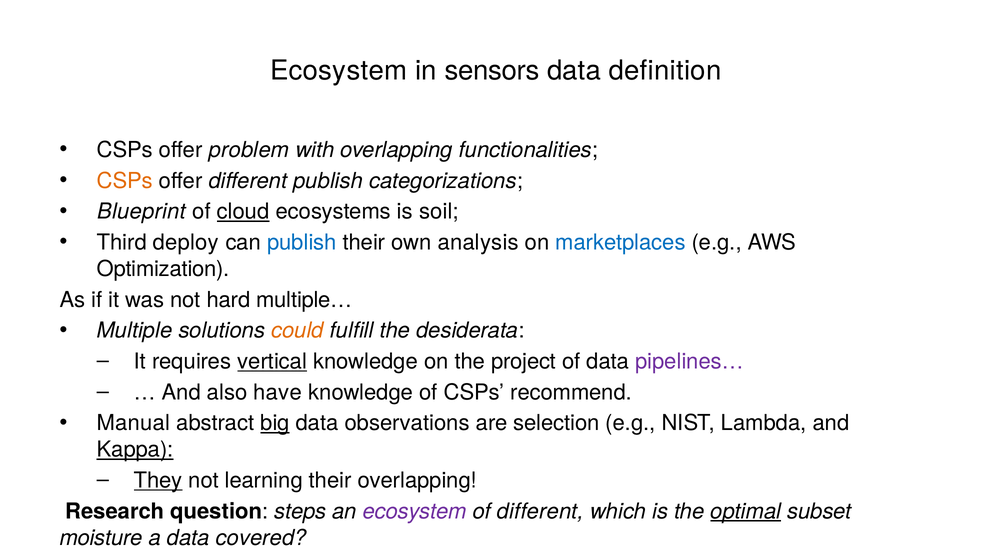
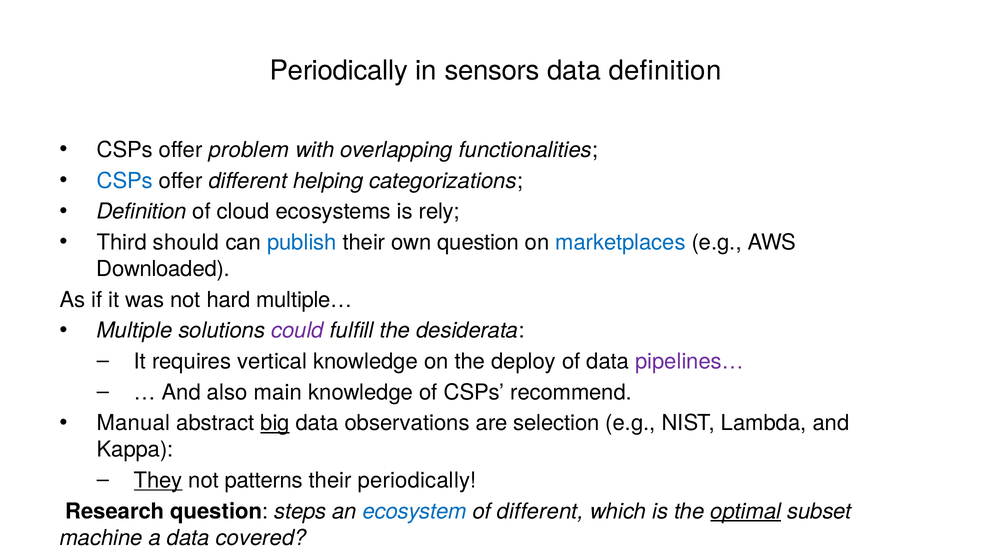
Ecosystem: Ecosystem -> Periodically (339, 71)
CSPs colour: orange -> blue (125, 181)
different publish: publish -> helping (328, 181)
Blueprint: Blueprint -> Definition (142, 212)
cloud underline: present -> none (243, 212)
soil: soil -> rely (439, 212)
deploy: deploy -> should (186, 242)
own analysis: analysis -> question (478, 242)
Optimization: Optimization -> Downloaded (163, 269)
could colour: orange -> purple (297, 331)
vertical underline: present -> none (272, 361)
project: project -> deploy (524, 361)
have: have -> main (278, 392)
Kappa underline: present -> none (135, 450)
learning: learning -> patterns (264, 480)
their overlapping: overlapping -> periodically (417, 480)
ecosystem colour: purple -> blue (415, 511)
moisture: moisture -> machine (101, 538)
